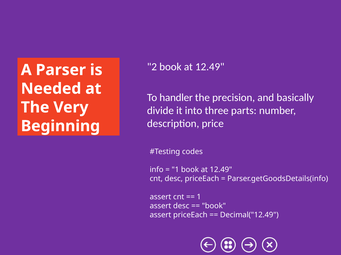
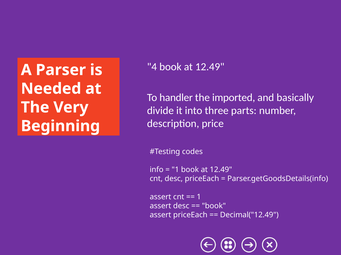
2: 2 -> 4 (152, 67)
precision: precision -> imported (234, 98)
